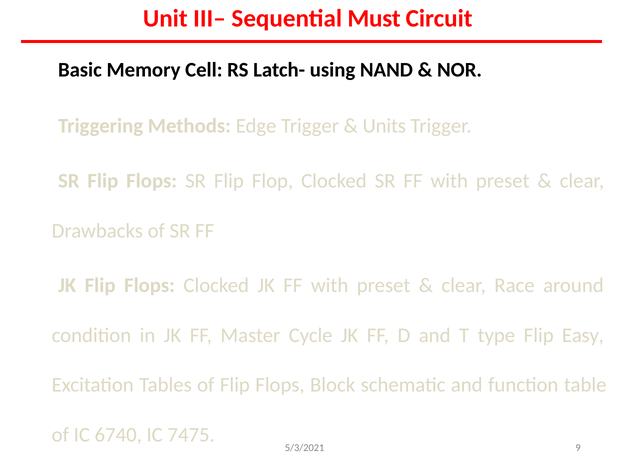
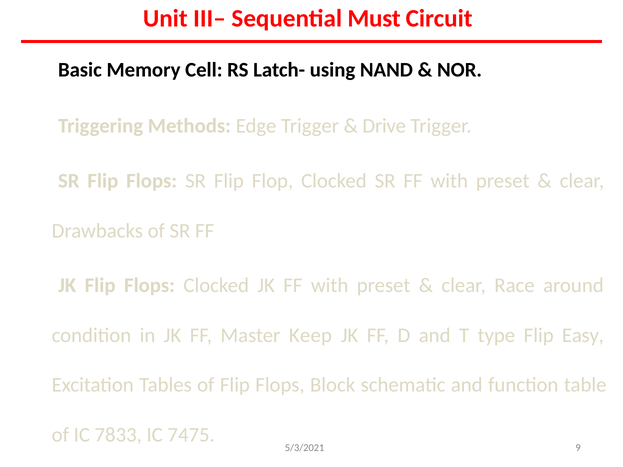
Units: Units -> Drive (384, 126)
Cycle: Cycle -> Keep (310, 336)
6740: 6740 -> 7833 (118, 435)
